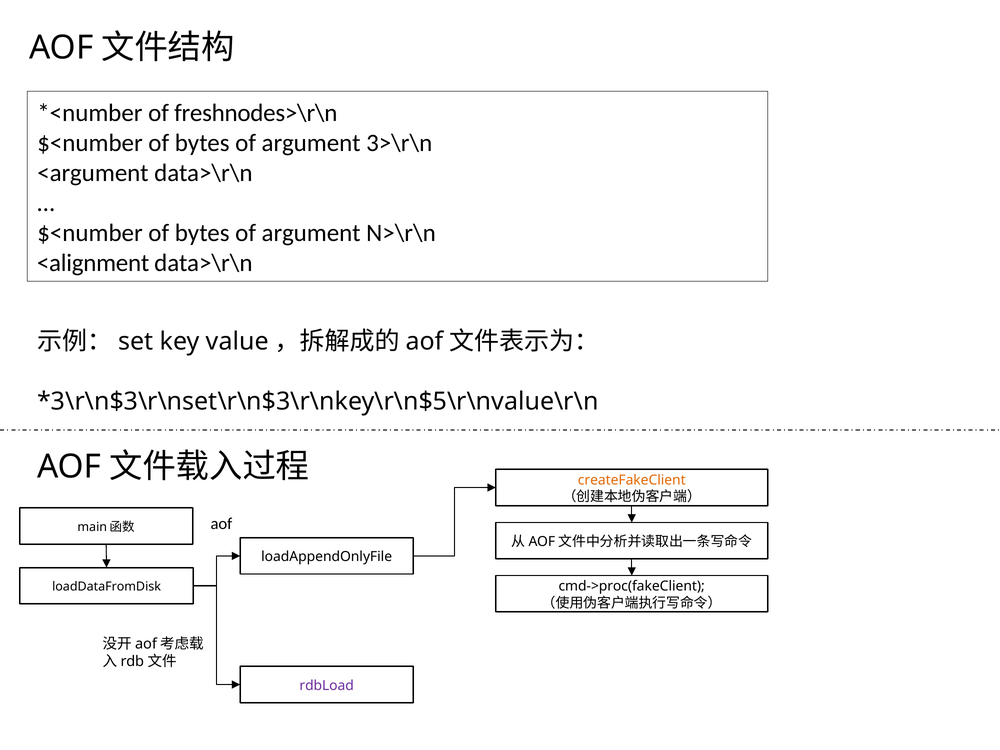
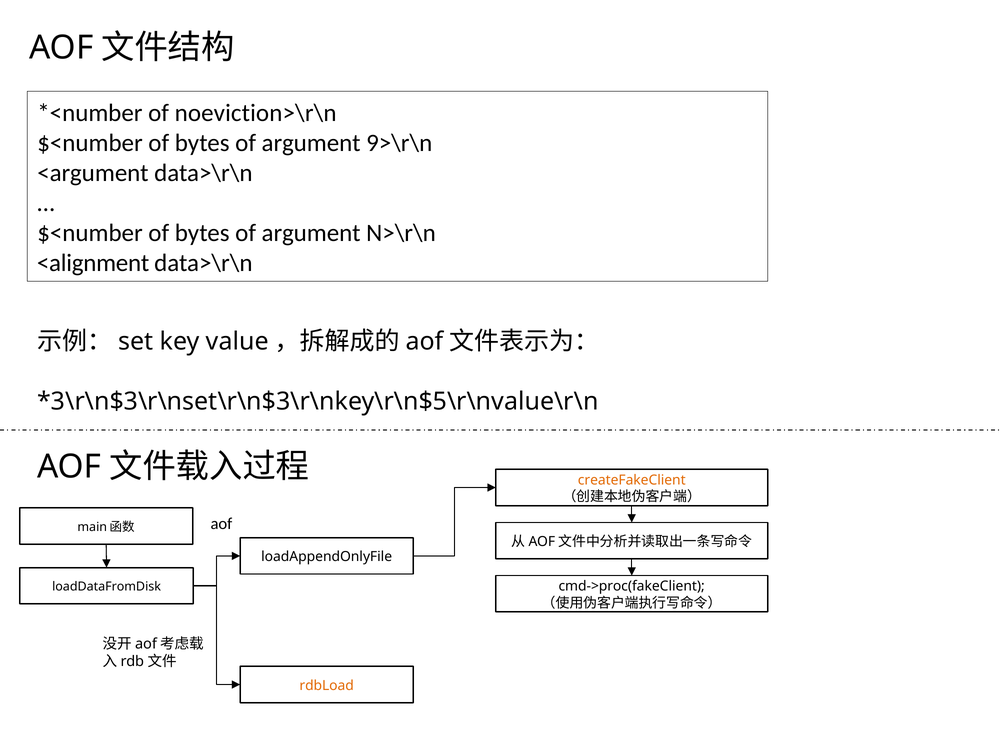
freshnodes>\r\n: freshnodes>\r\n -> noeviction>\r\n (256, 113)
3>\r\n: 3>\r\n -> 9>\r\n (399, 143)
rdbLoad colour: purple -> orange (327, 685)
